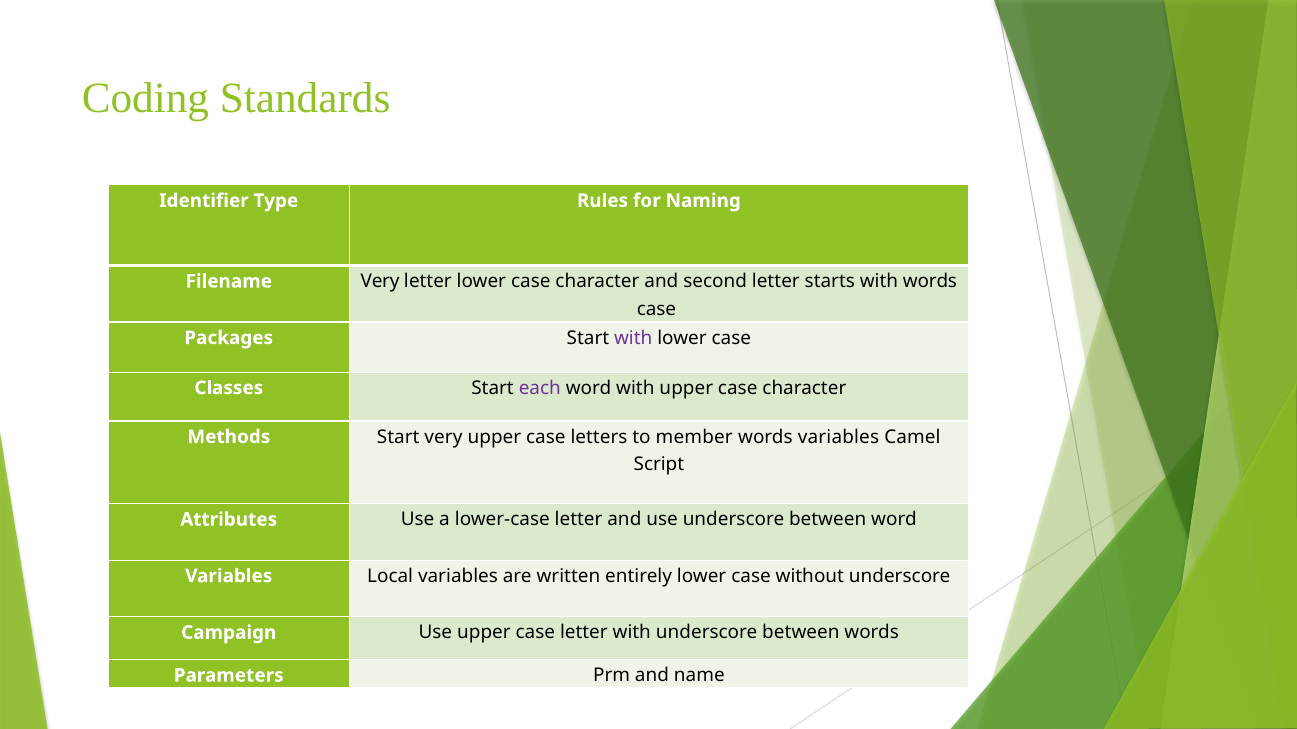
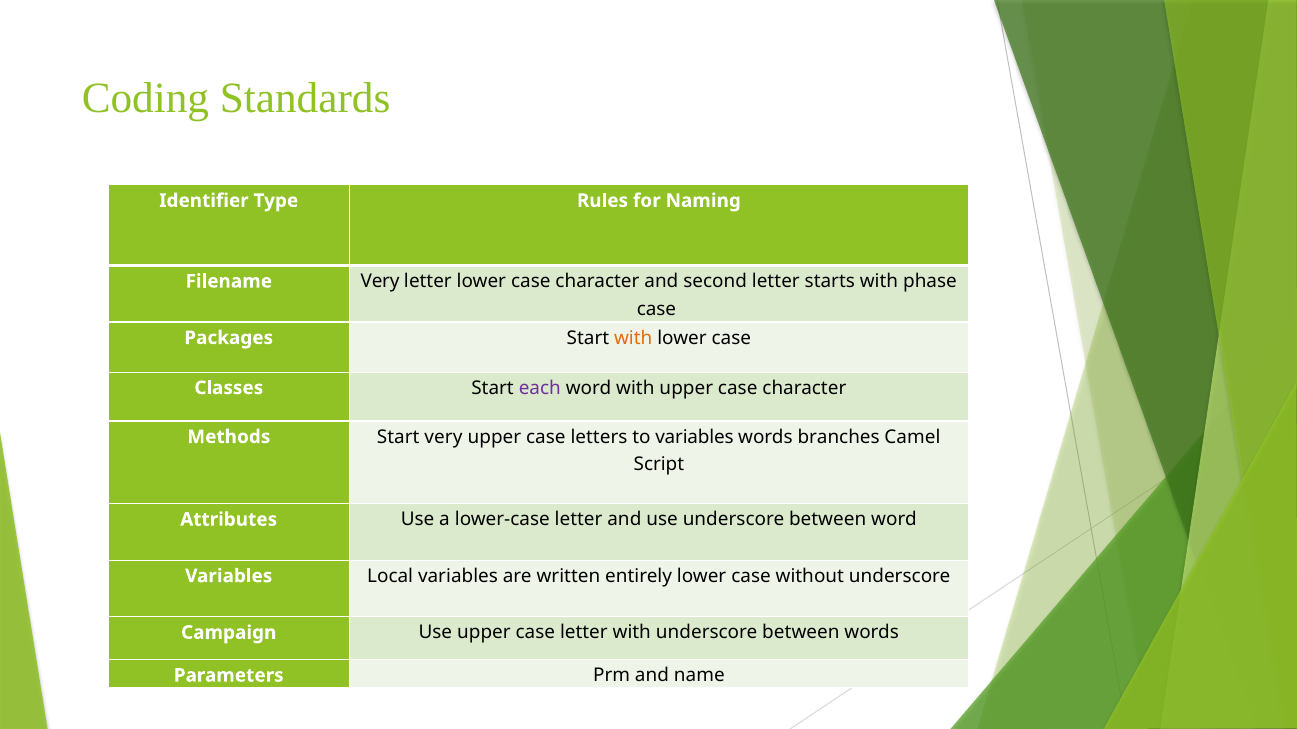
with words: words -> phase (930, 281)
with colour: purple -> orange (633, 338)
to member: member -> variables (694, 437)
words variables: variables -> branches (839, 437)
